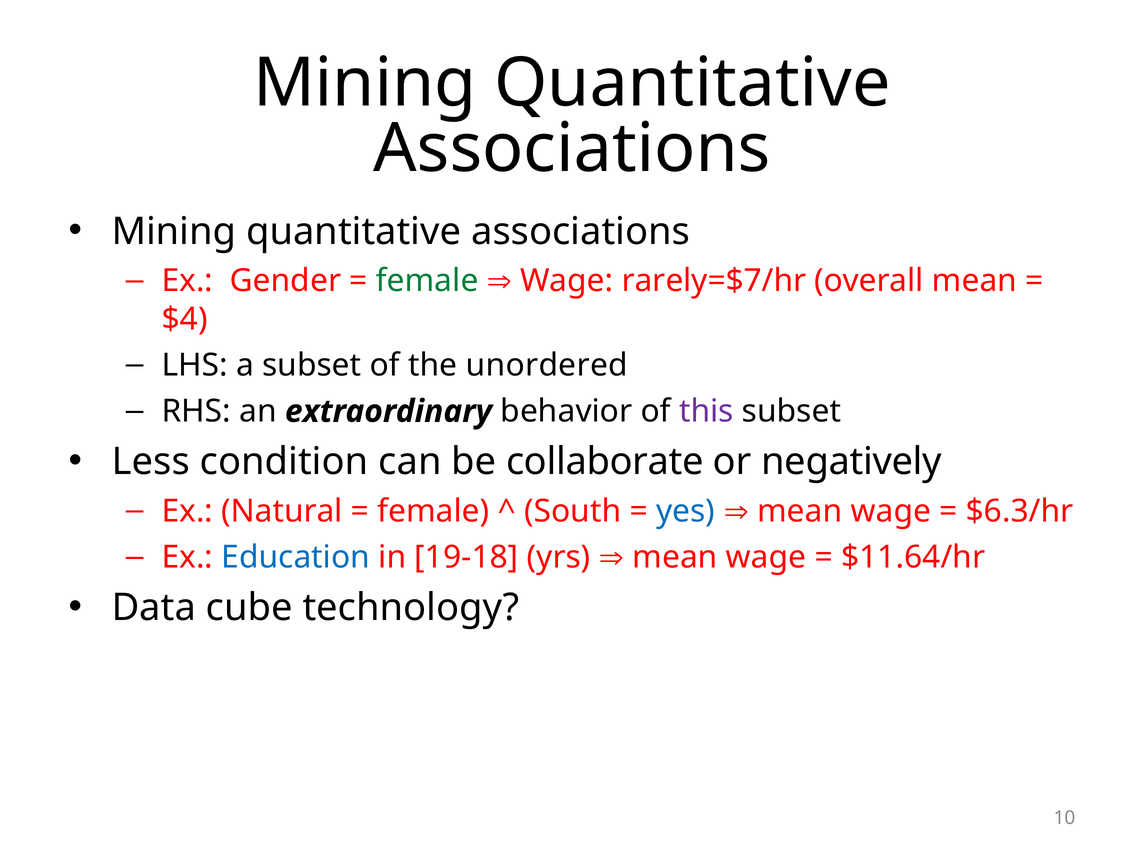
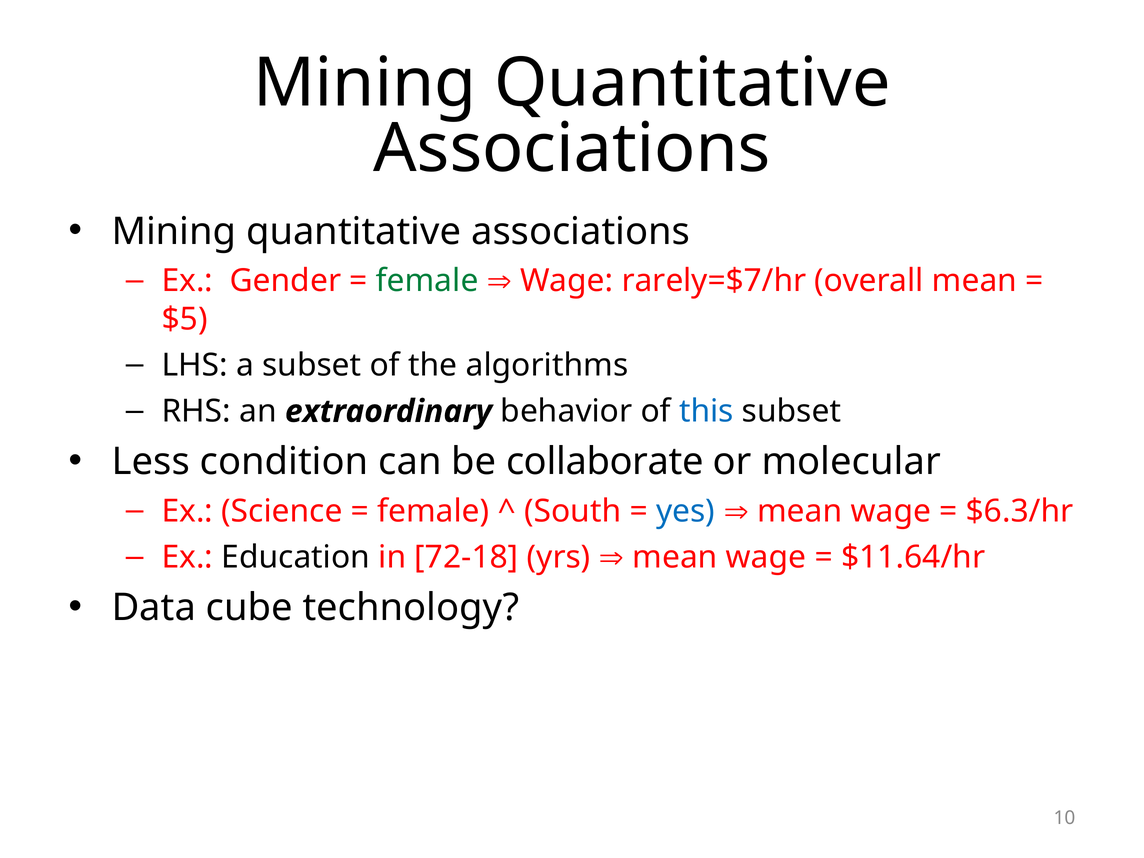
$4: $4 -> $5 (185, 319)
unordered: unordered -> algorithms (547, 365)
this colour: purple -> blue (706, 411)
negatively: negatively -> molecular (851, 462)
Natural: Natural -> Science (282, 511)
Education colour: blue -> black (296, 557)
19-18: 19-18 -> 72-18 (466, 557)
